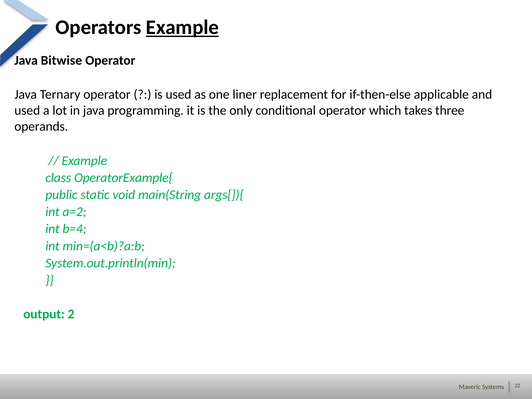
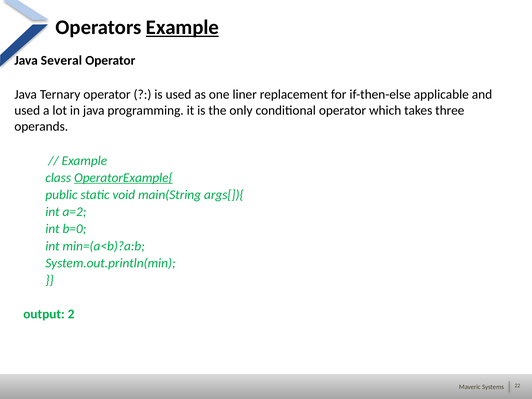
Bitwise: Bitwise -> Several (61, 60)
OperatorExample{ underline: none -> present (123, 178)
b=4: b=4 -> b=0 (74, 229)
